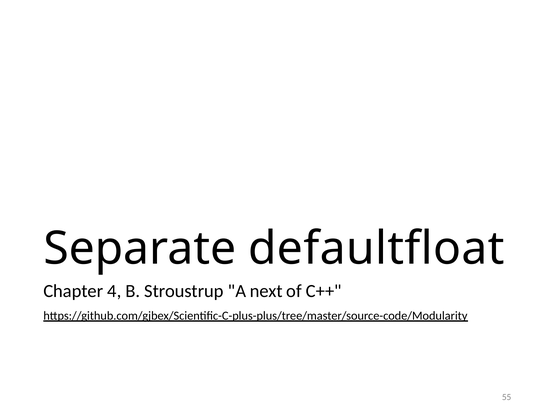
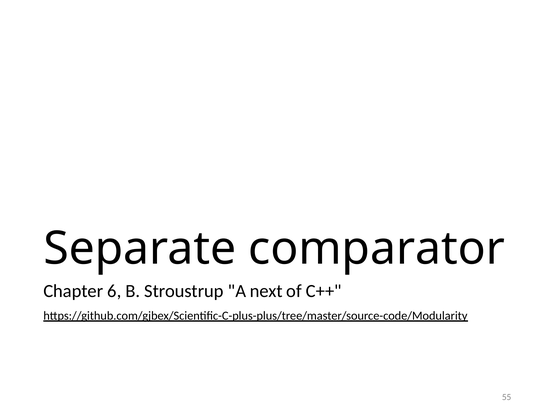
defaultfloat: defaultfloat -> comparator (377, 249)
4: 4 -> 6 (114, 291)
